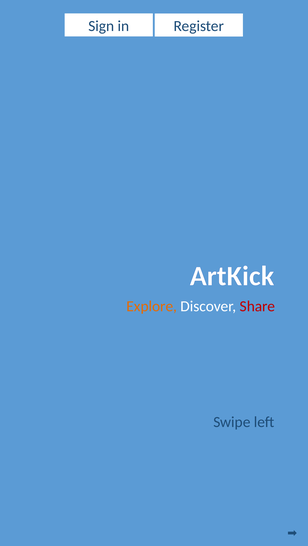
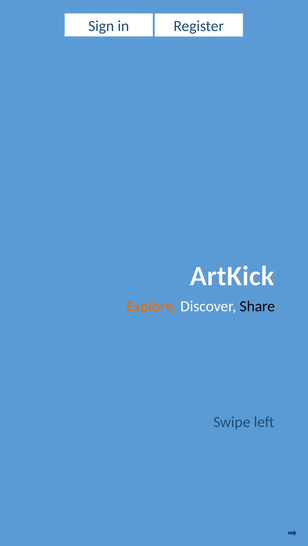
Share colour: red -> black (257, 307)
